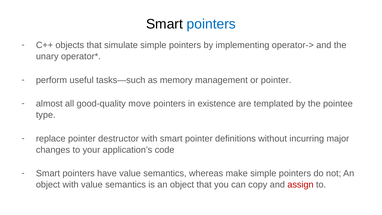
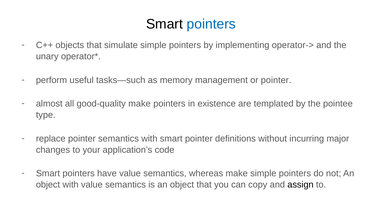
good-quality move: move -> make (140, 104)
pointer destructor: destructor -> semantics (118, 139)
assign colour: red -> black (300, 185)
